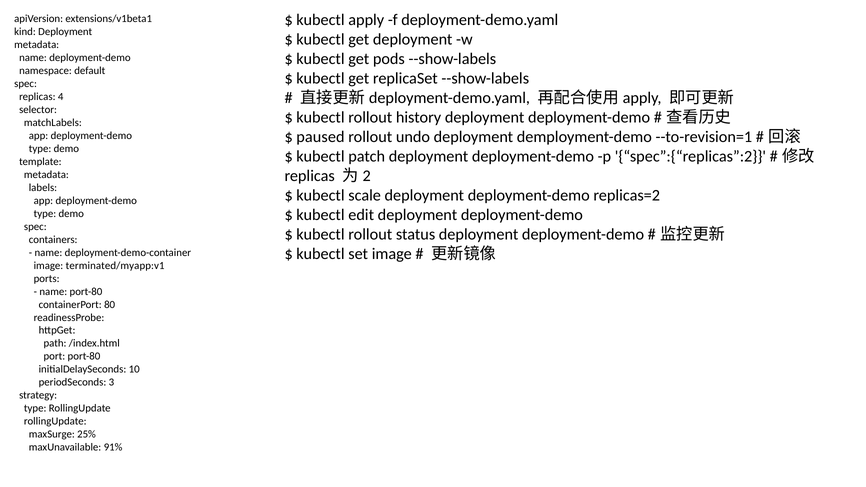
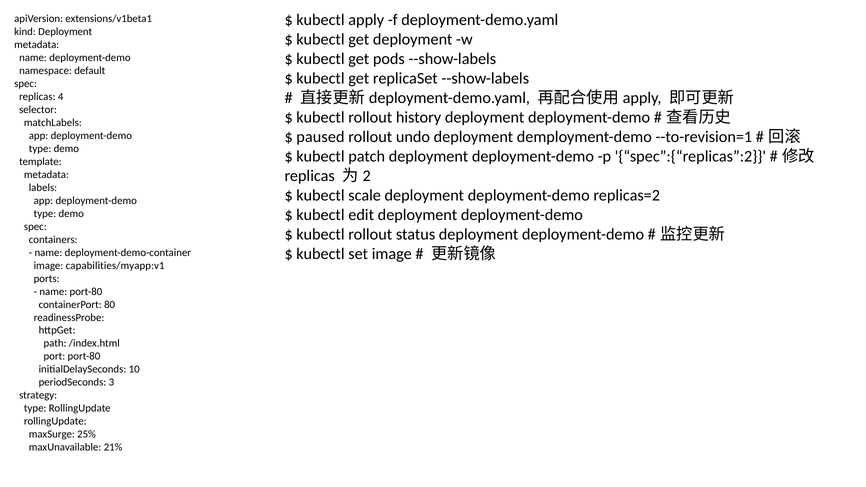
terminated/myapp:v1: terminated/myapp:v1 -> capabilities/myapp:v1 (115, 266)
91%: 91% -> 21% (113, 447)
